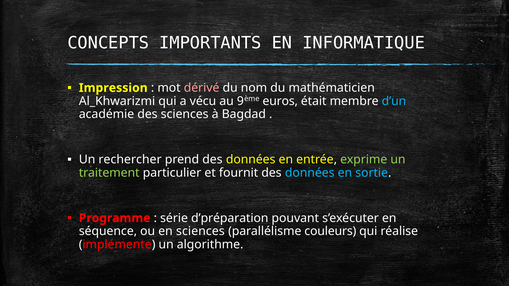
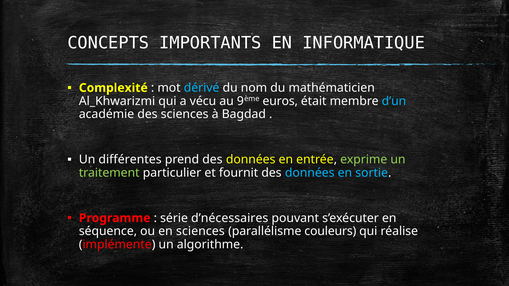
Impression: Impression -> Complexité (113, 88)
dérivé colour: pink -> light blue (202, 88)
rechercher: rechercher -> différentes (130, 160)
d’préparation: d’préparation -> d’nécessaires (230, 218)
